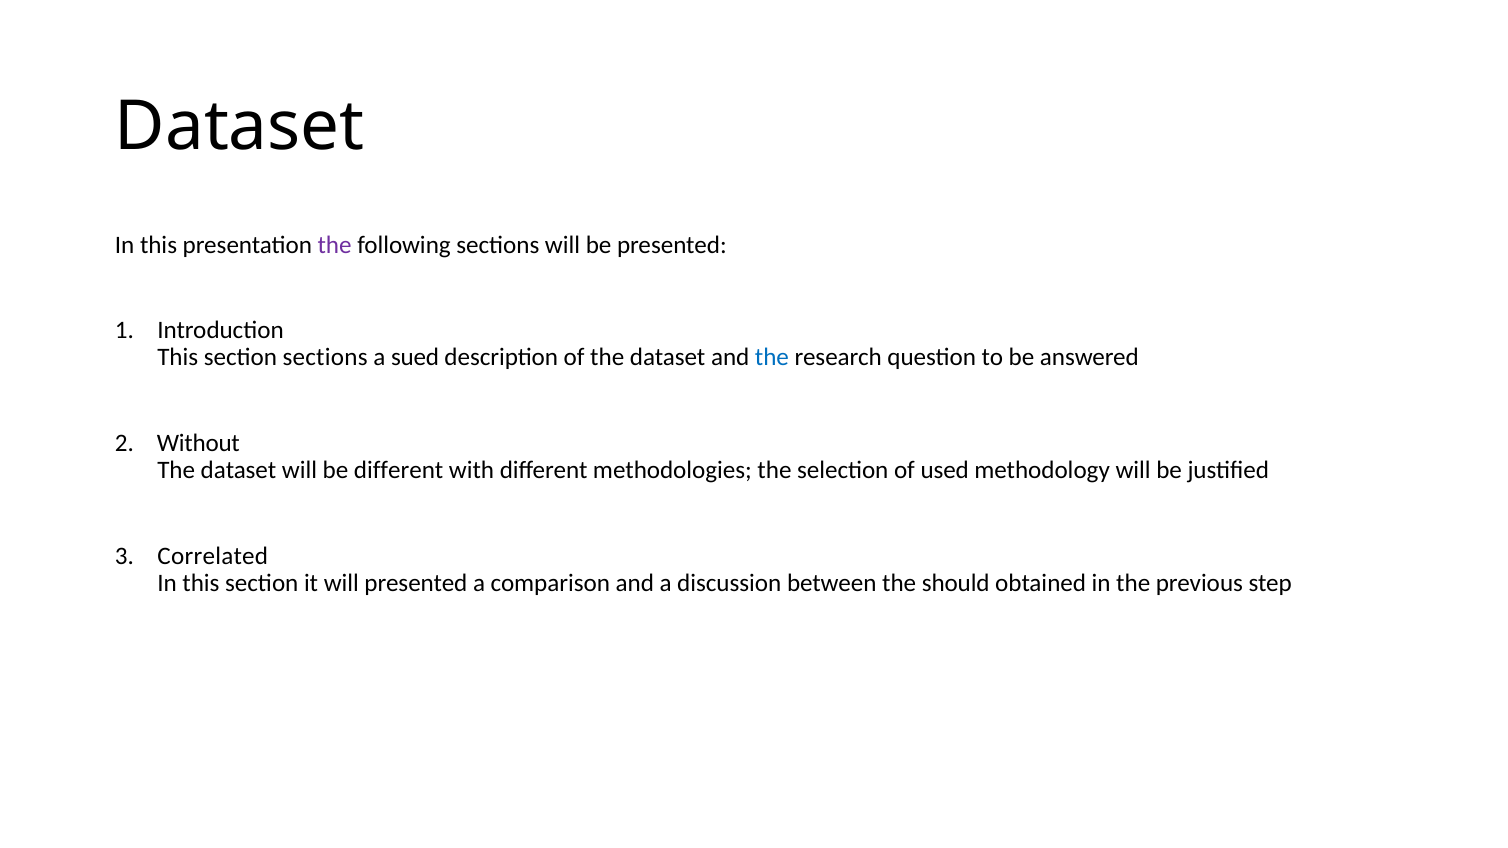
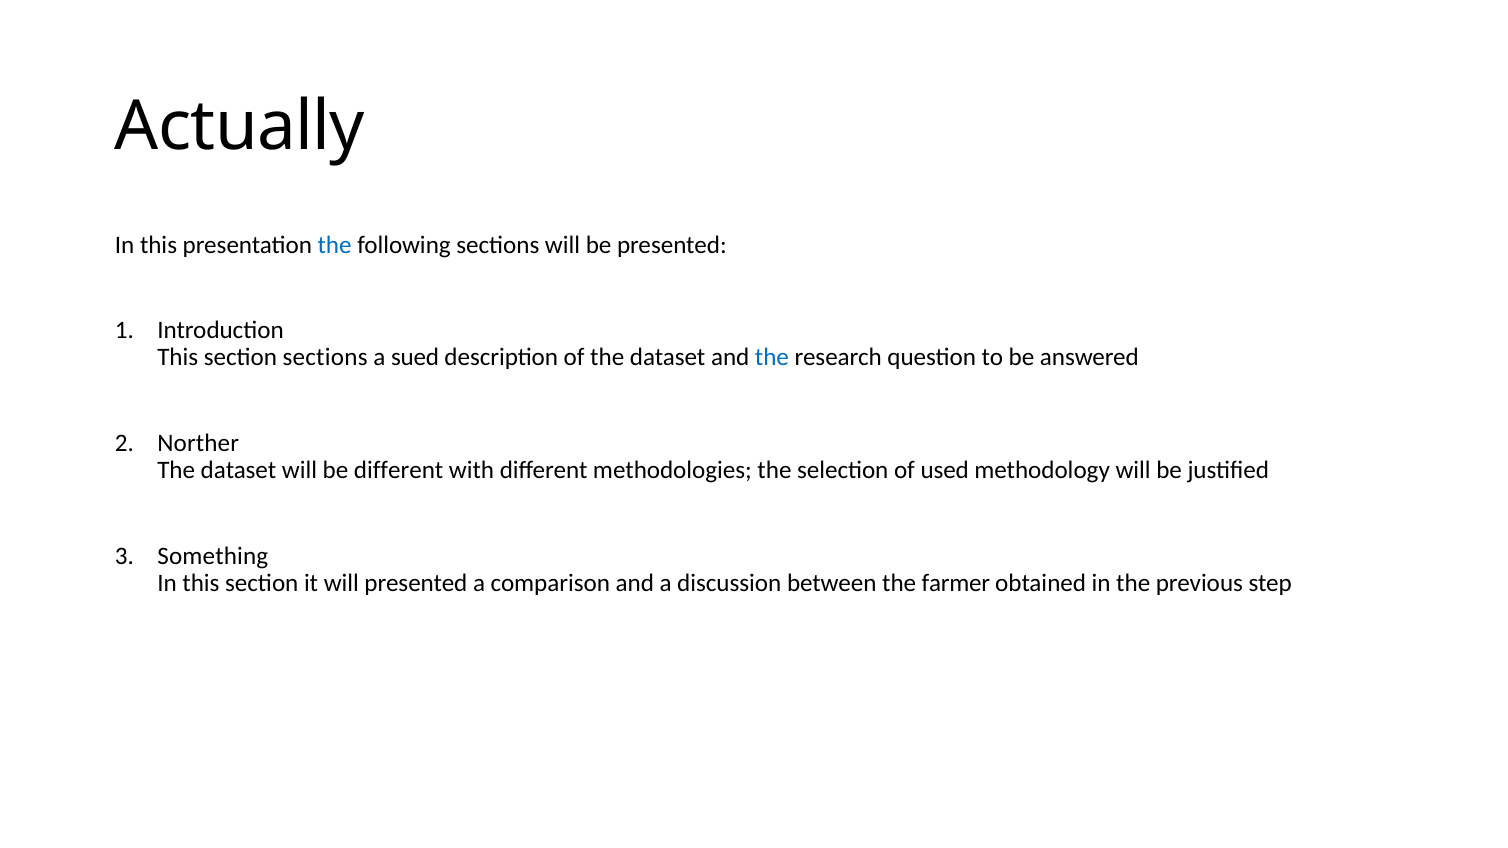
Dataset: Dataset -> Actually (240, 127)
the colour: purple -> blue (335, 245)
Without: Without -> Norther (198, 443)
Correlated: Correlated -> Something (213, 556)
should: should -> farmer (956, 583)
